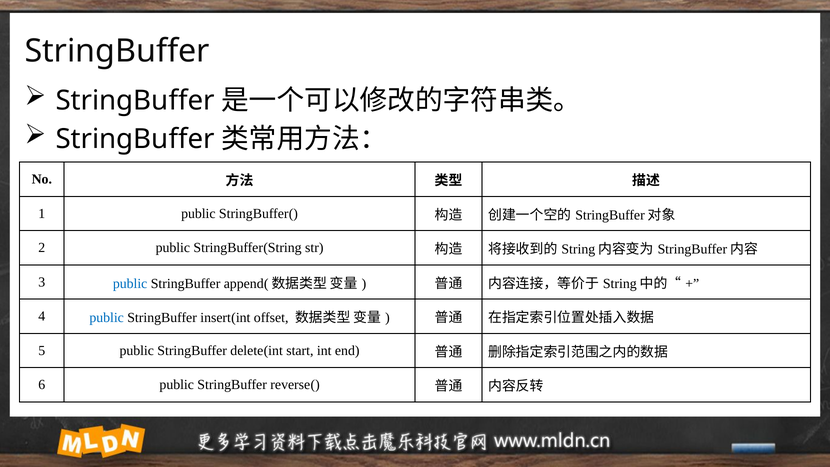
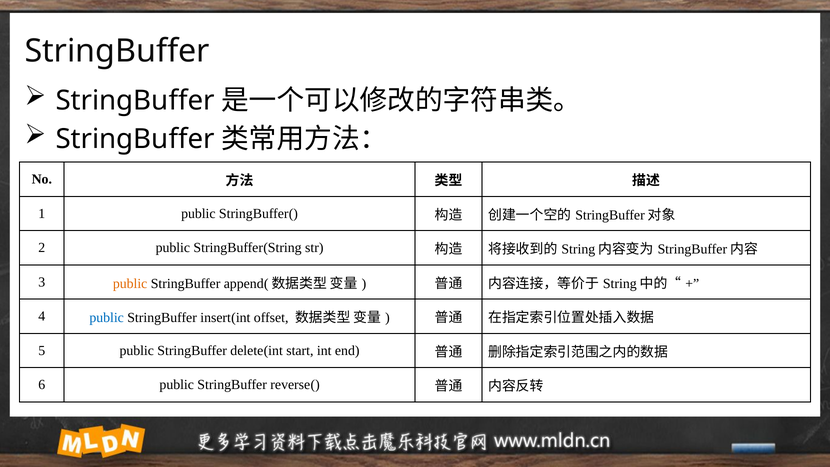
public colour: blue -> orange (130, 283)
